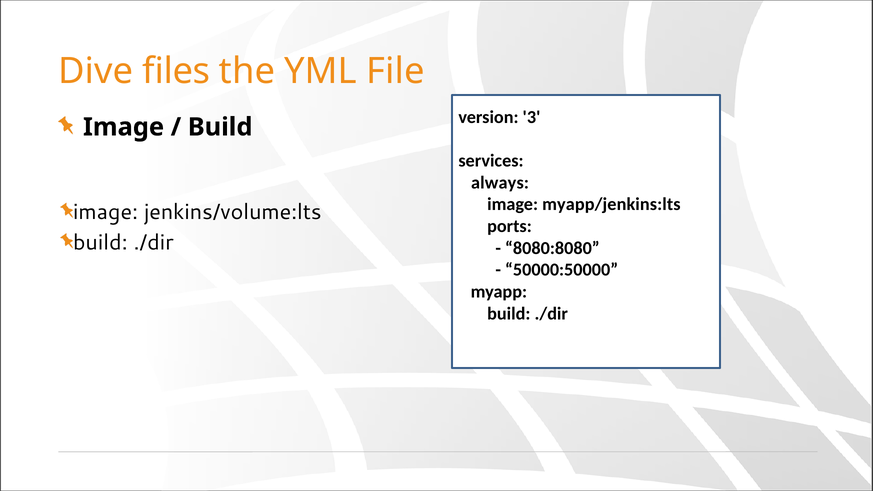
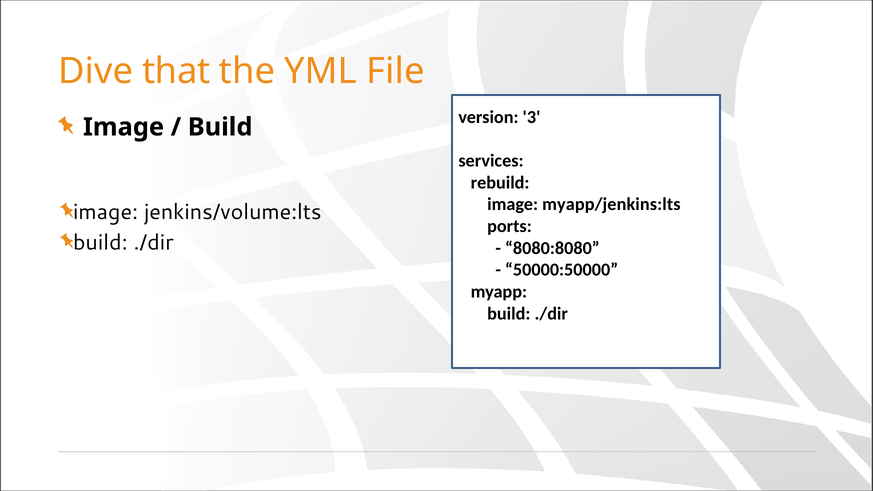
files: files -> that (176, 71)
always: always -> rebuild (500, 183)
